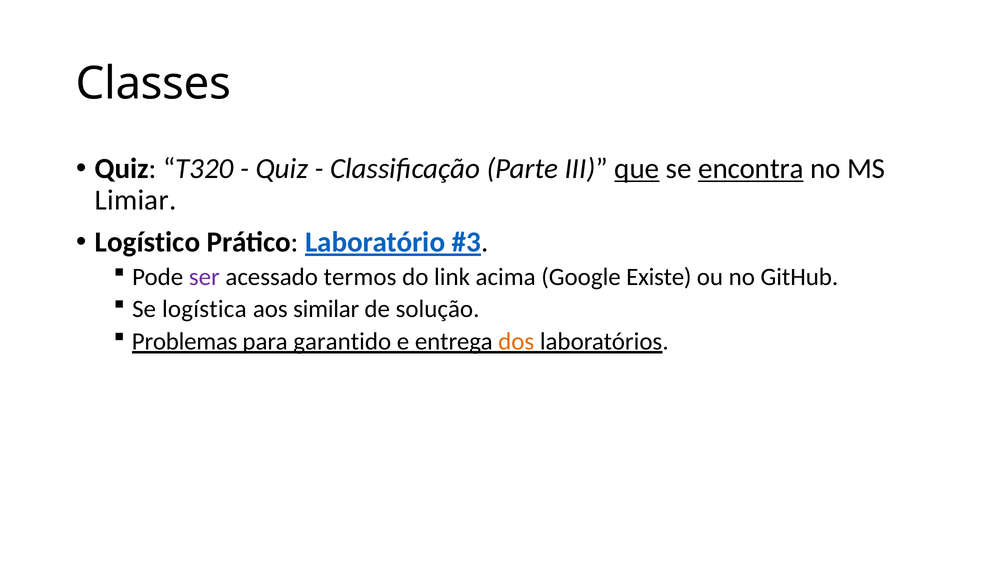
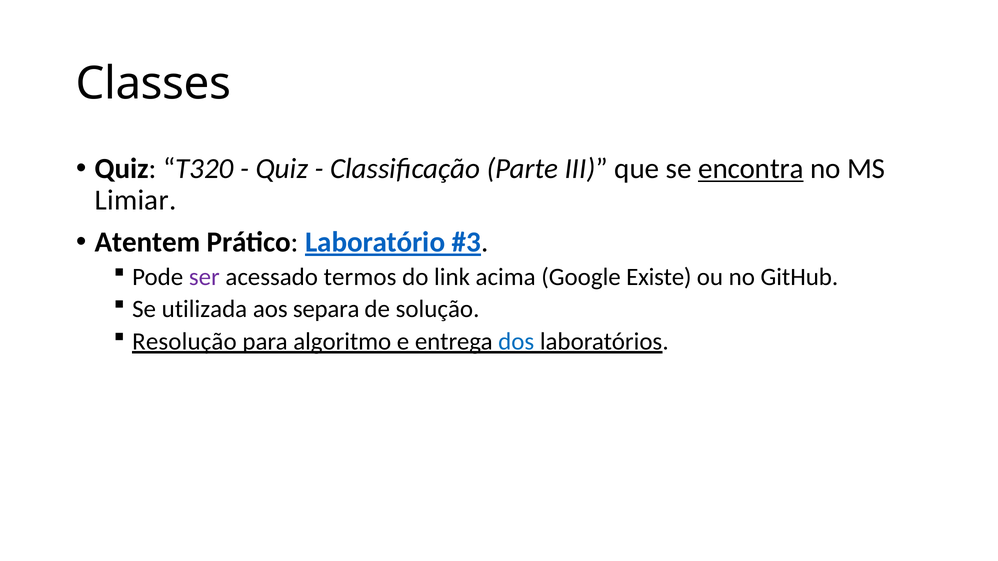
que underline: present -> none (637, 169)
Logístico: Logístico -> Atentem (148, 242)
logística: logística -> utilizada (204, 309)
similar: similar -> separa (326, 309)
Problemas: Problemas -> Resolução (184, 342)
garantido: garantido -> algoritmo (342, 342)
dos colour: orange -> blue (516, 342)
